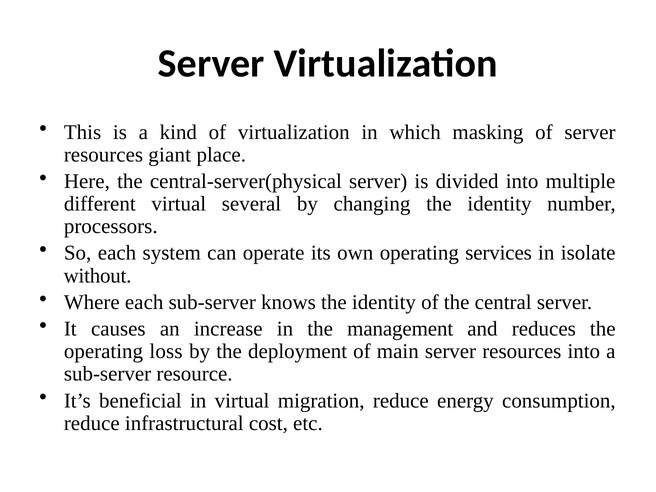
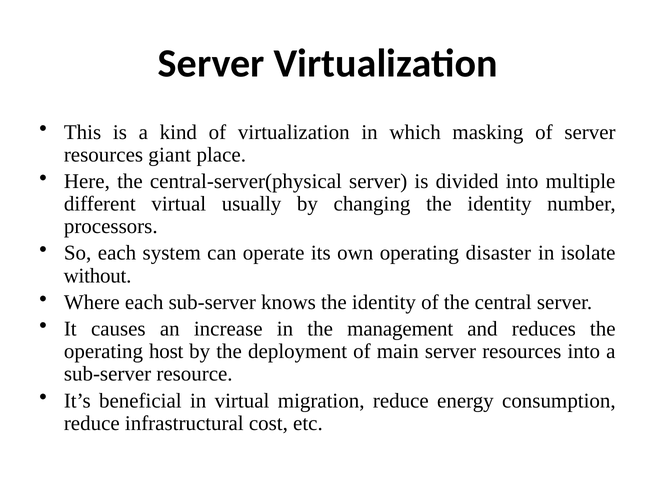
several: several -> usually (252, 204)
services: services -> disaster (498, 253)
loss: loss -> host (166, 351)
